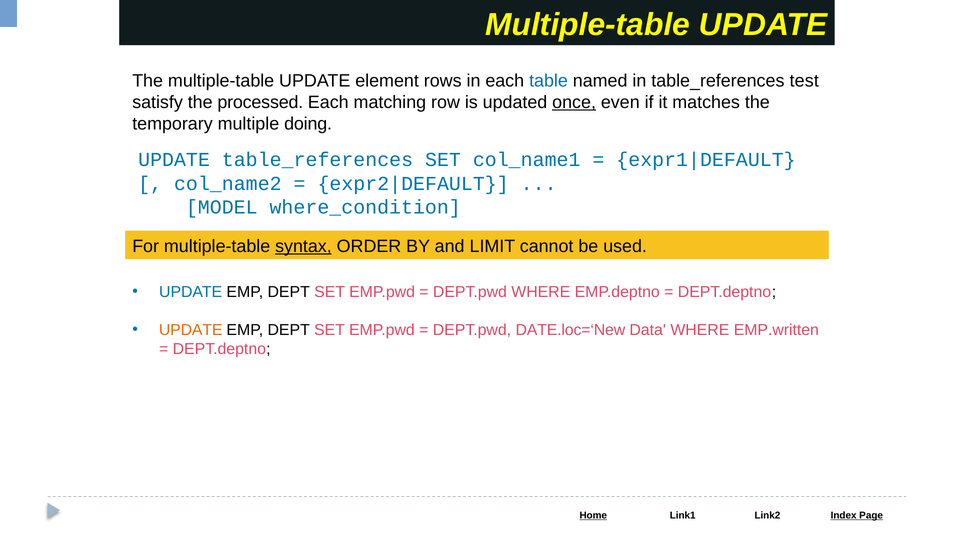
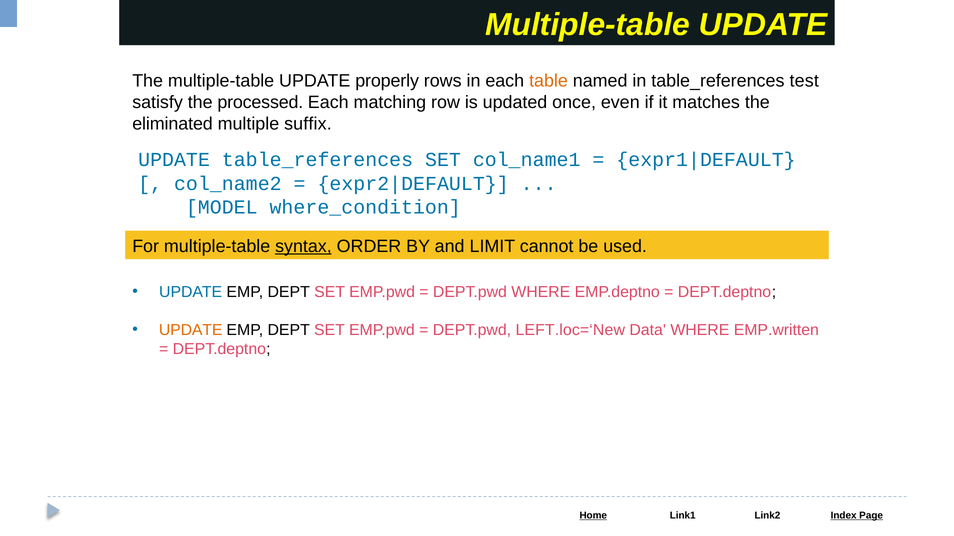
element: element -> properly (387, 81)
table colour: blue -> orange (549, 81)
once underline: present -> none (574, 103)
temporary: temporary -> eliminated (173, 124)
doing: doing -> suffix (308, 124)
DATE.loc=‘New: DATE.loc=‘New -> LEFT.loc=‘New (570, 331)
